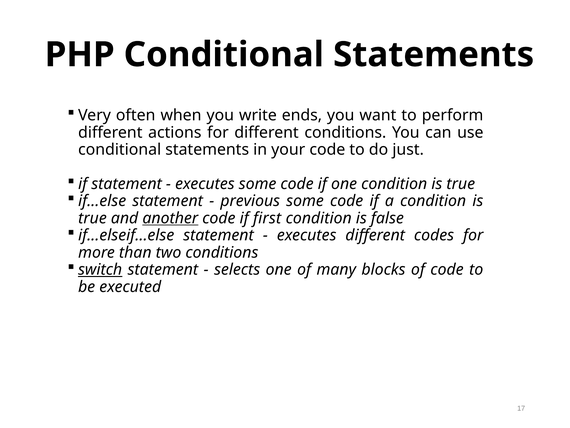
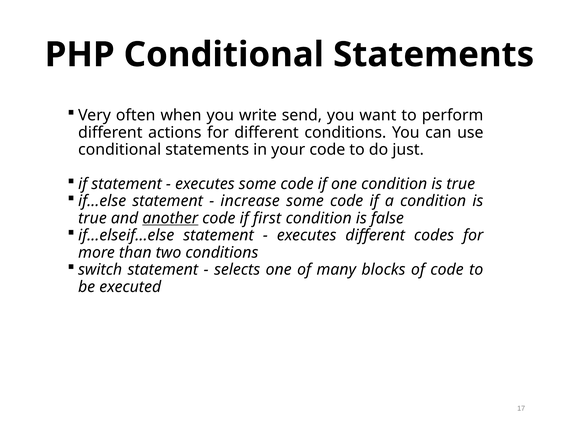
ends: ends -> send (302, 115)
previous: previous -> increase (250, 201)
switch underline: present -> none (100, 269)
